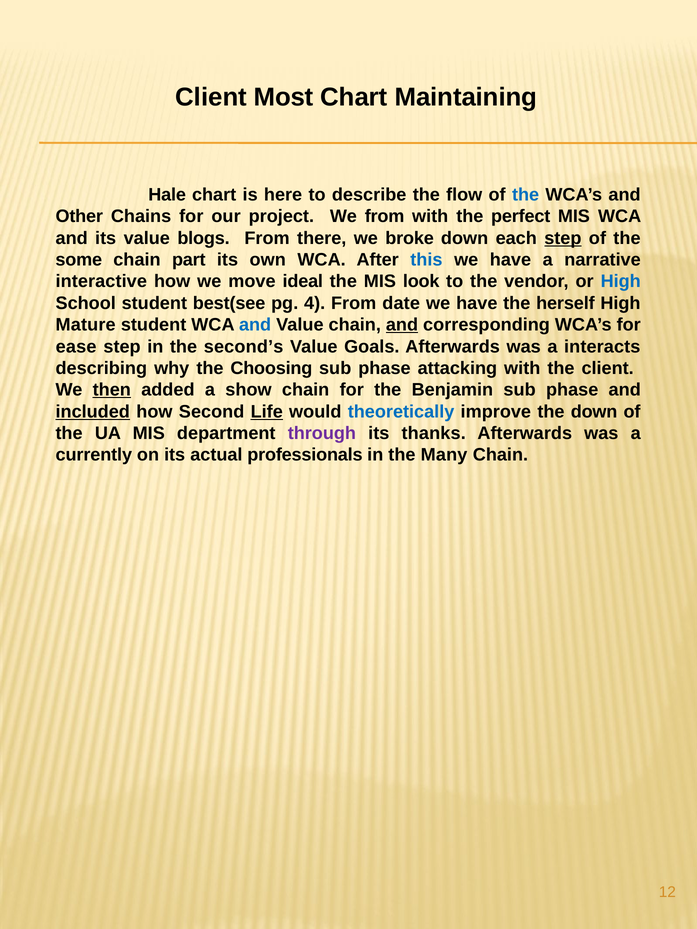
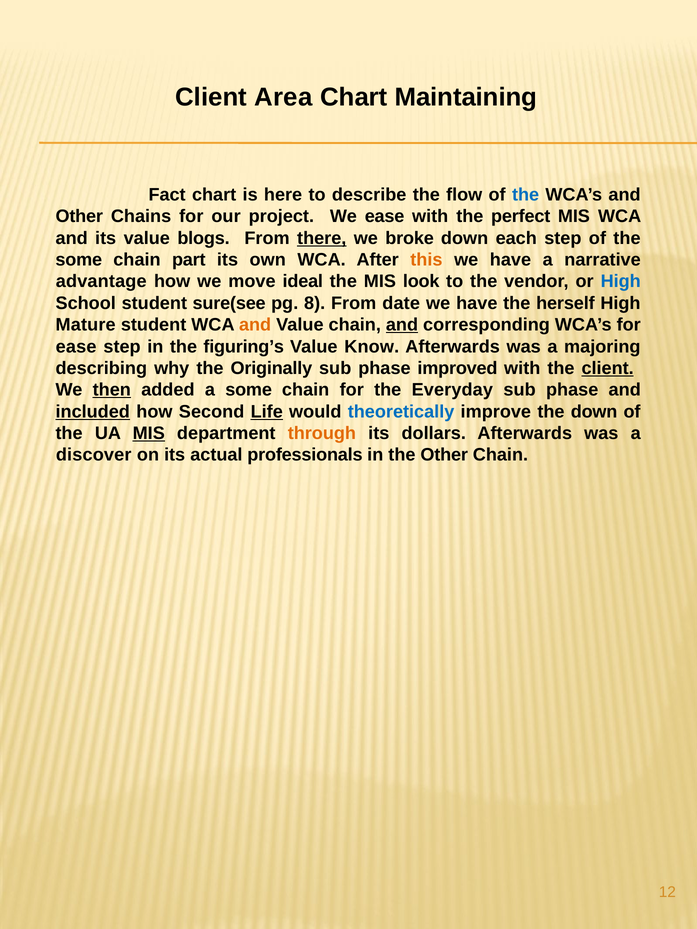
Most: Most -> Area (283, 97)
Hale: Hale -> Fact (167, 195)
We from: from -> ease (385, 216)
there underline: none -> present (322, 238)
step underline: present -> none (563, 238)
this colour: blue -> orange (426, 260)
interactive: interactive -> advantage (101, 282)
best(see: best(see -> sure(see (229, 303)
4: 4 -> 8 (315, 303)
and colour: blue -> orange (255, 325)
second’s: second’s -> figuring’s (244, 347)
Goals: Goals -> Know (372, 347)
interacts: interacts -> majoring (602, 347)
Choosing: Choosing -> Originally (271, 368)
attacking: attacking -> improved (457, 368)
client underline: none -> present (608, 368)
a show: show -> some (249, 390)
Benjamin: Benjamin -> Everyday (452, 390)
MIS underline: none -> present (149, 433)
through colour: purple -> orange (322, 433)
thanks: thanks -> dollars (434, 433)
currently: currently -> discover (94, 455)
the Many: Many -> Other (444, 455)
